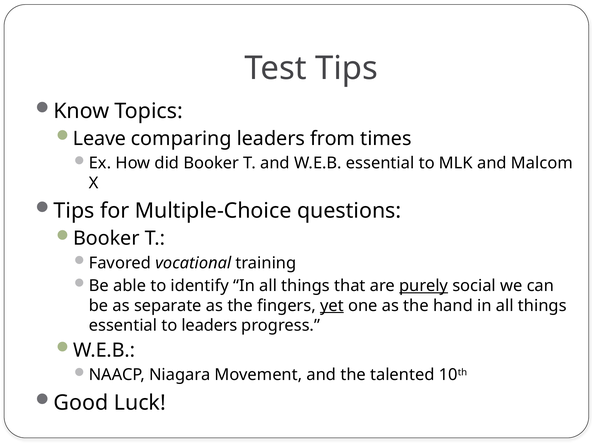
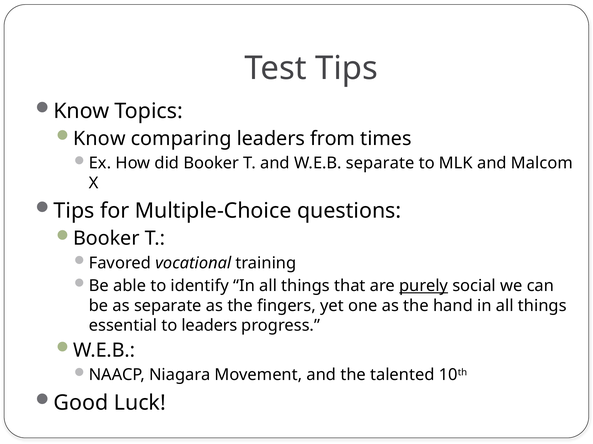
Leave: Leave -> Know (99, 139)
W.E.B essential: essential -> separate (380, 163)
yet underline: present -> none (332, 306)
